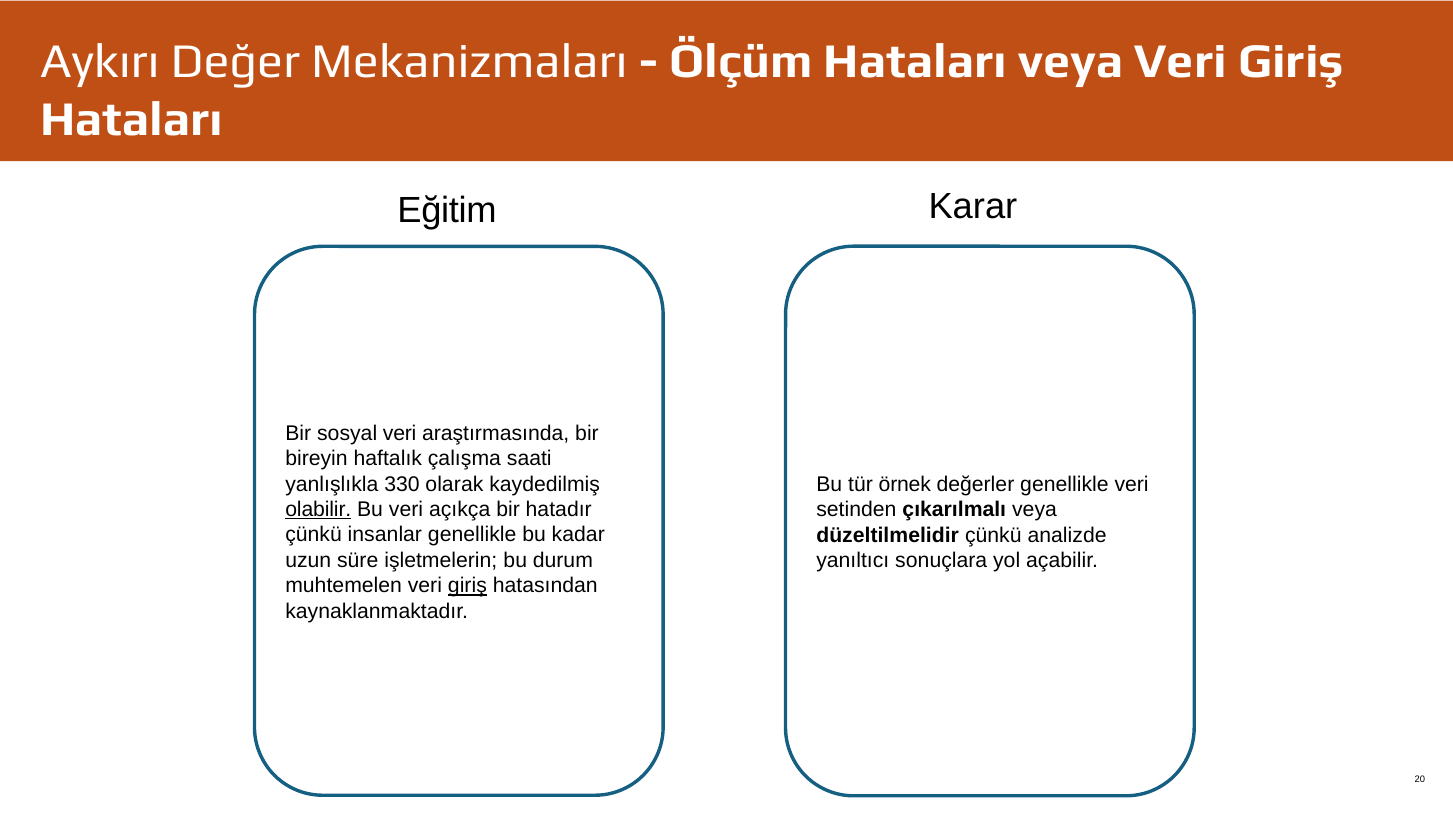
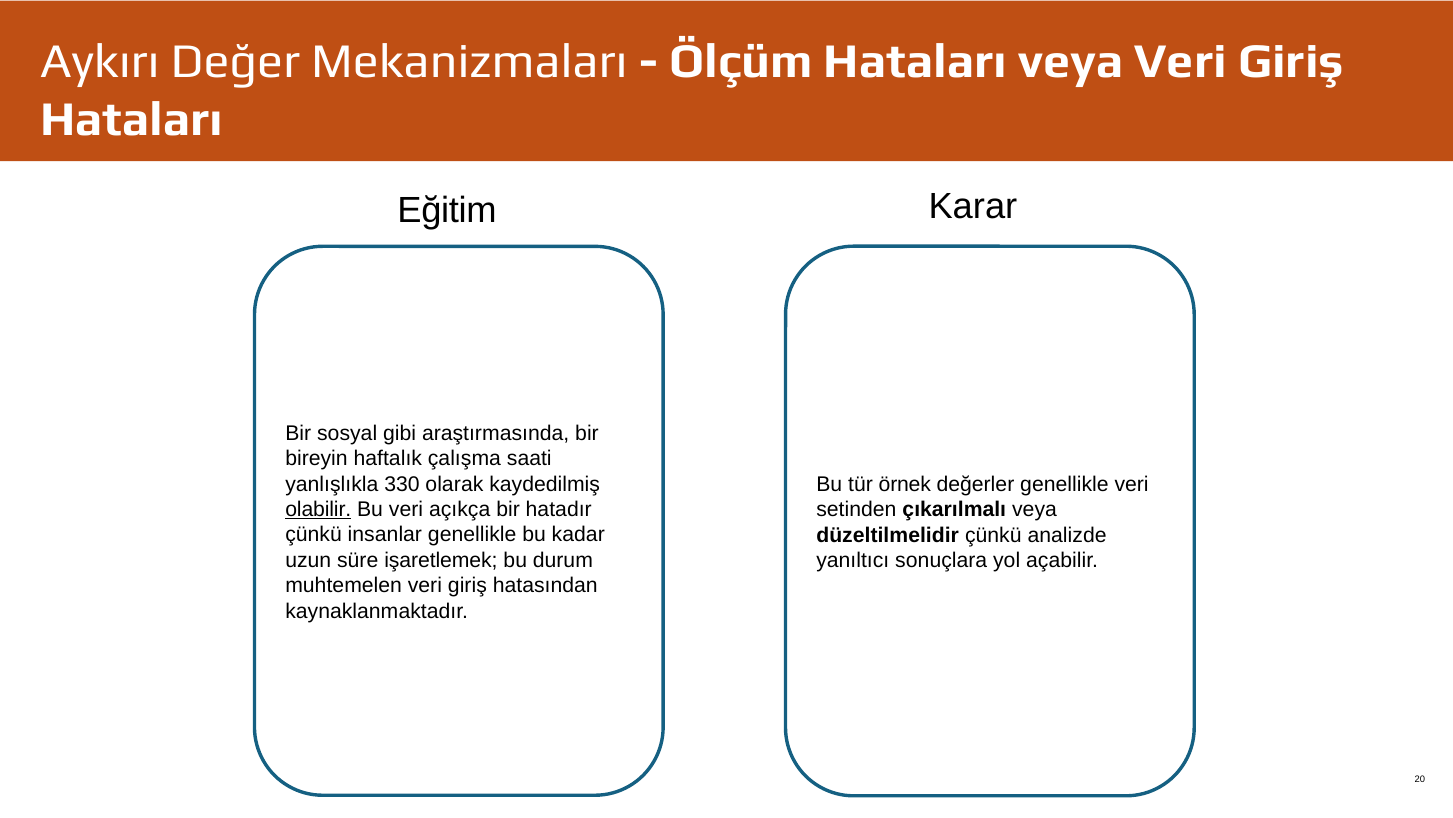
sosyal veri: veri -> gibi (400, 433)
işletmelerin: işletmelerin -> işaretlemek (441, 560)
giriş underline: present -> none (467, 585)
